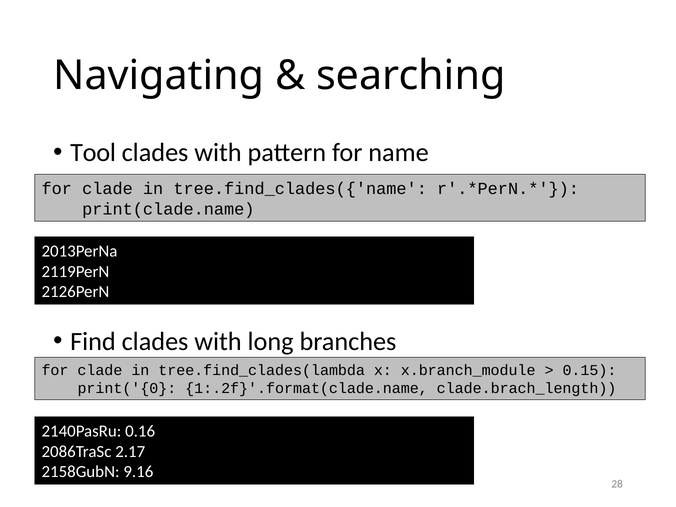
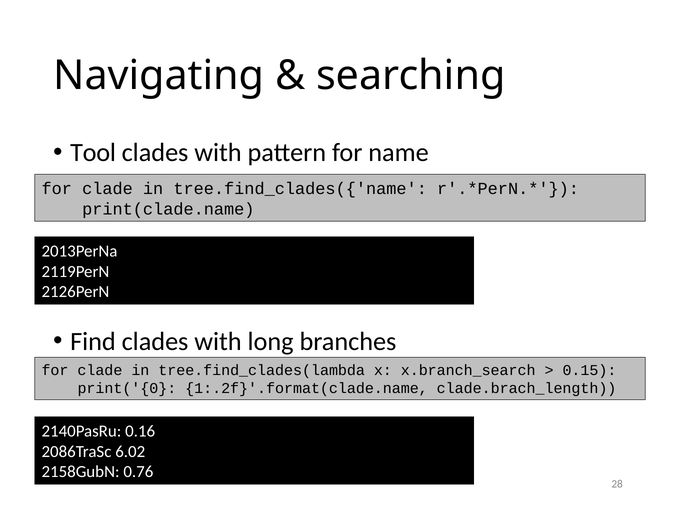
x.branch_module: x.branch_module -> x.branch_search (468, 370)
2.17: 2.17 -> 6.02 (130, 451)
9.16: 9.16 -> 0.76 (138, 472)
